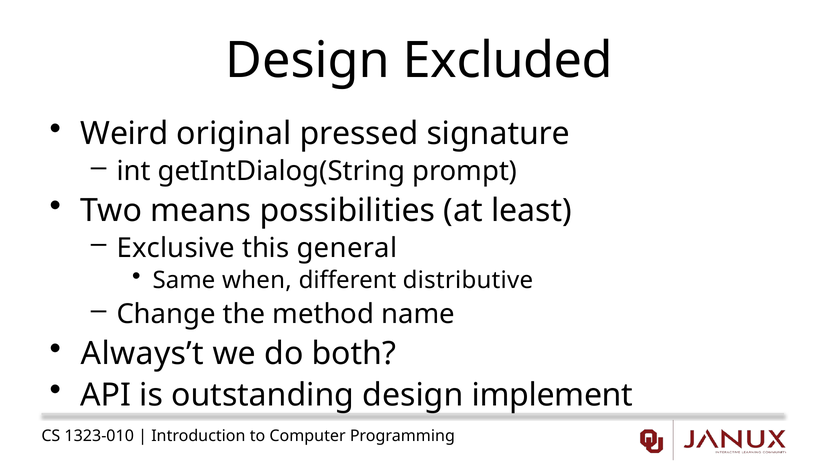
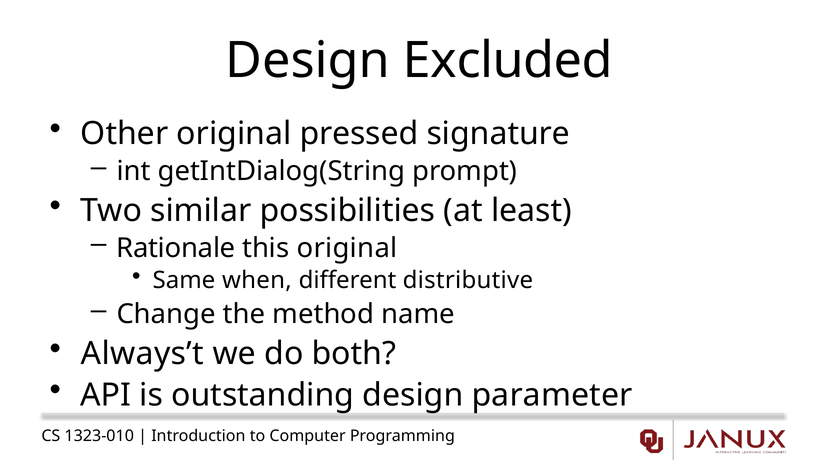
Weird: Weird -> Other (124, 134)
means: means -> similar (201, 211)
Exclusive: Exclusive -> Rationale (176, 248)
this general: general -> original (347, 248)
implement: implement -> parameter (552, 395)
